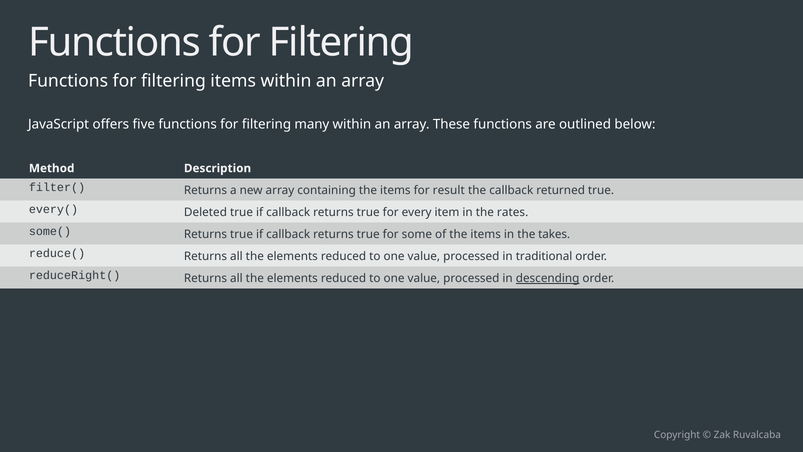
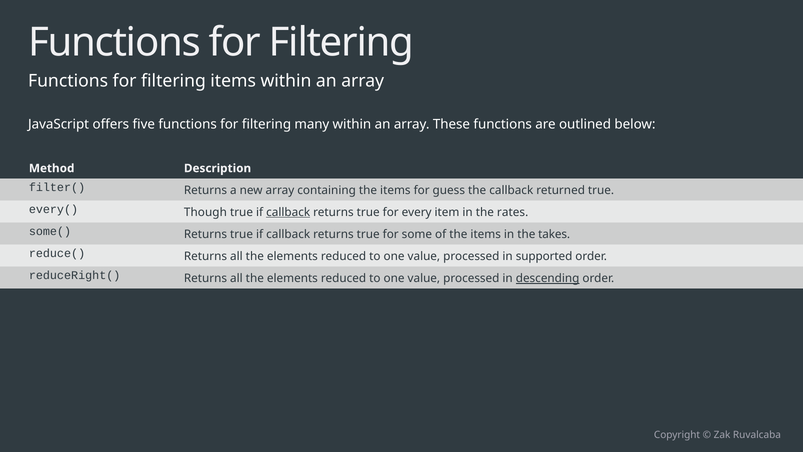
result: result -> guess (449, 190)
Deleted: Deleted -> Though (205, 212)
callback underline: none -> present (288, 212)
traditional: traditional -> supported (544, 256)
